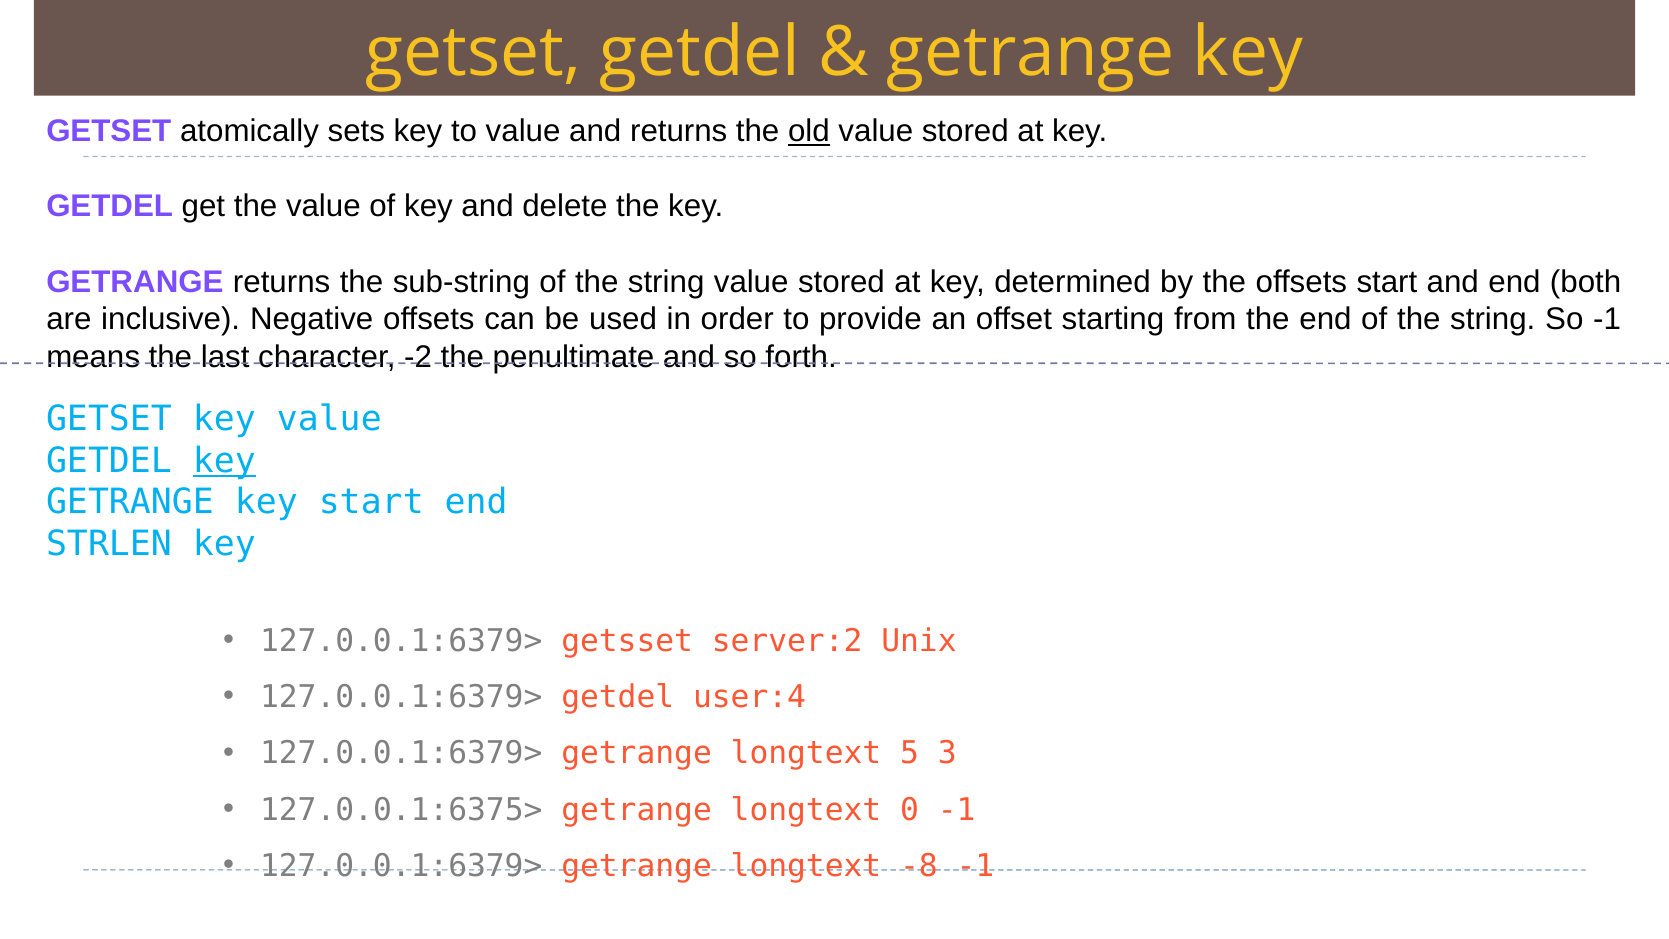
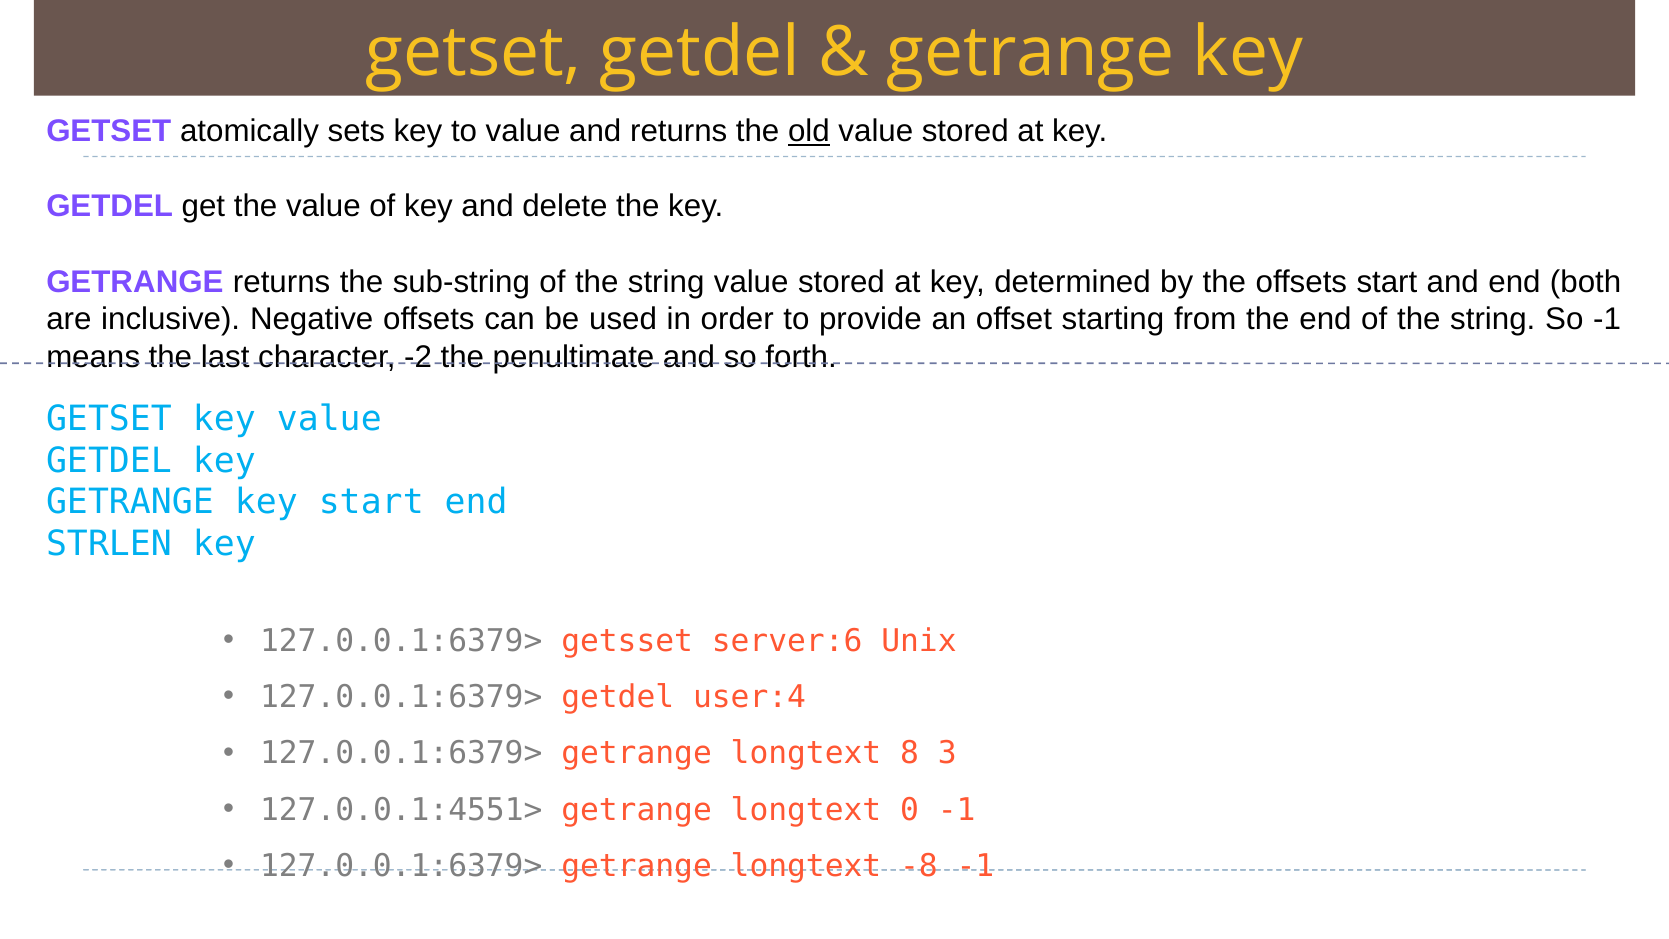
key underline: present -> none (224, 461)
server:2: server:2 -> server:6 (787, 641)
5: 5 -> 8 (910, 753)
127.0.0.1:6375>: 127.0.0.1:6375> -> 127.0.0.1:4551> (401, 810)
